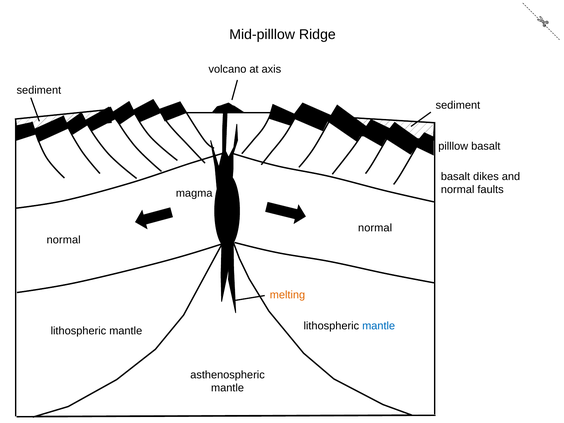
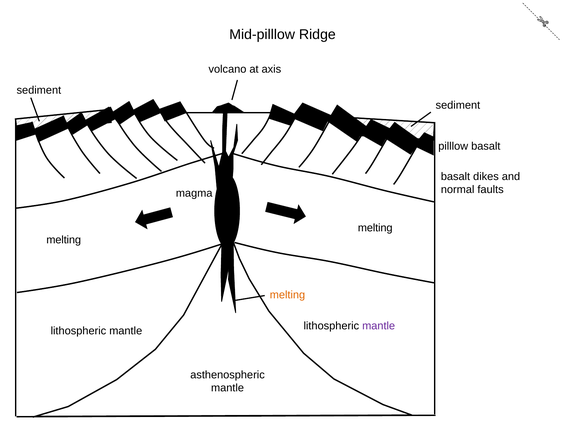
normal: normal -> melting (375, 228)
normal: normal -> melting (64, 240)
mantle colour: blue -> purple (379, 326)
